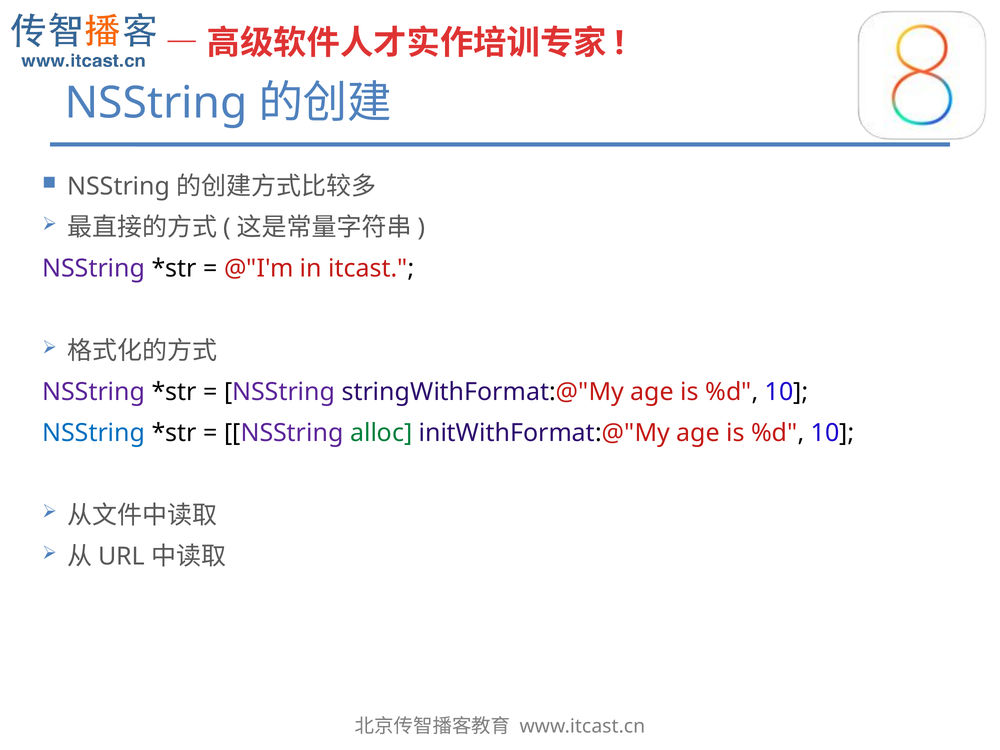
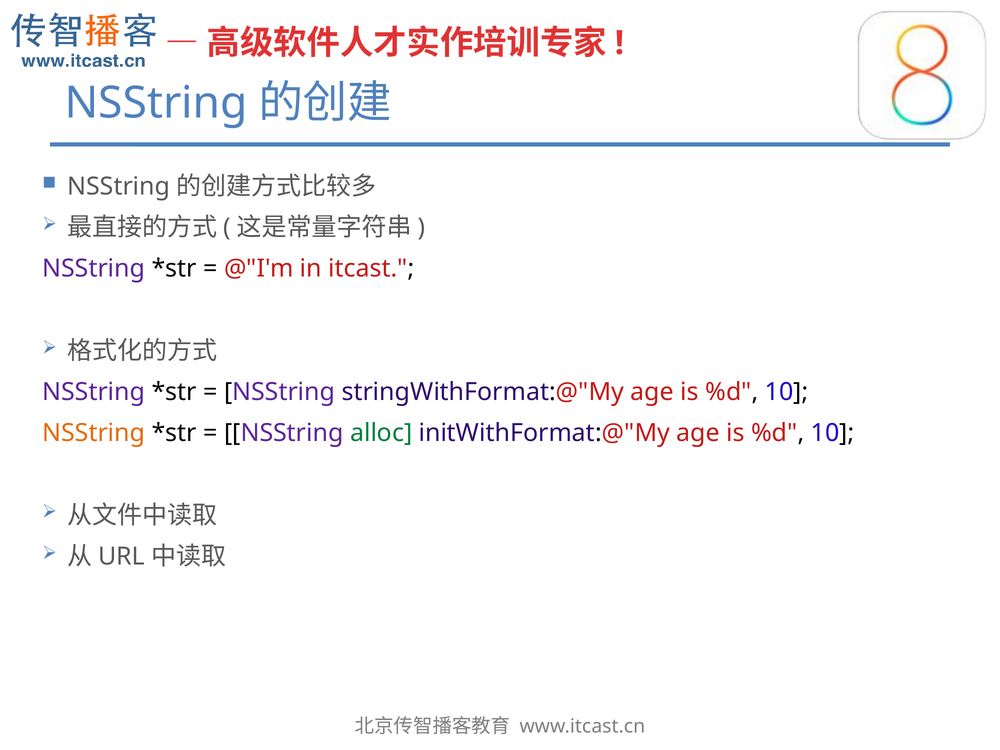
NSString colour: blue -> orange (94, 433)
